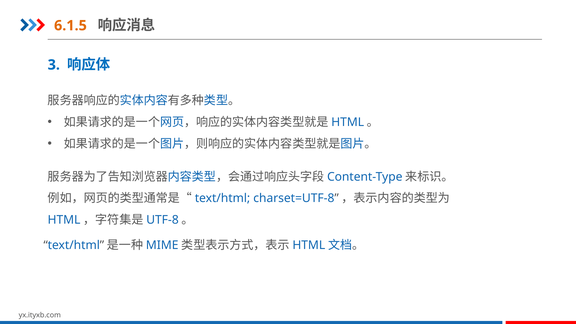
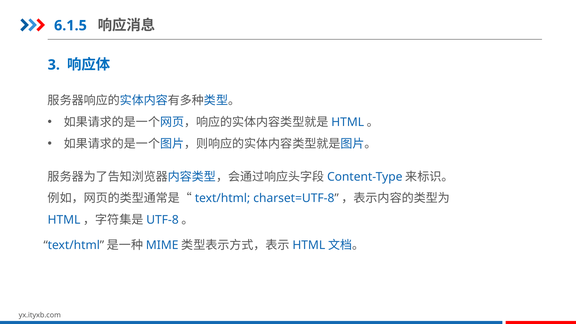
6.1.5 colour: orange -> blue (70, 26)
